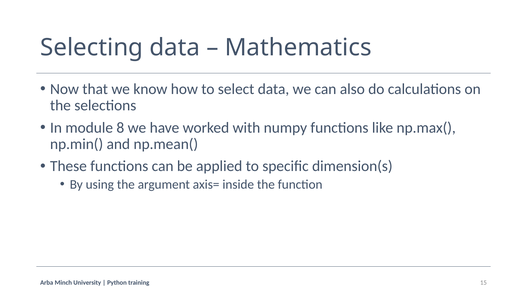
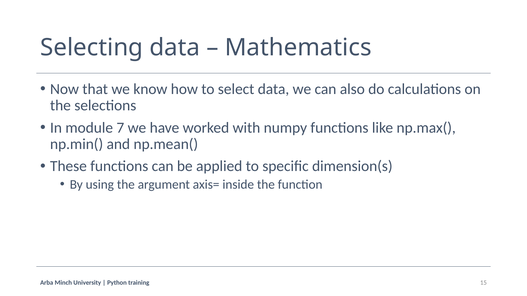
8: 8 -> 7 (120, 128)
